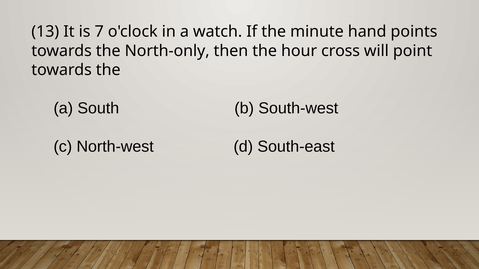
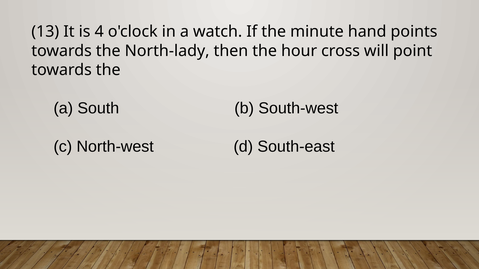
7: 7 -> 4 (99, 32)
North-only: North-only -> North-lady (167, 51)
